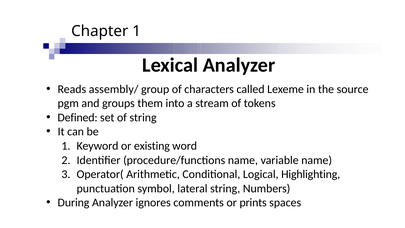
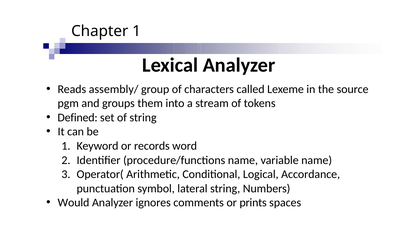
existing: existing -> records (152, 146)
Highlighting: Highlighting -> Accordance (311, 174)
During: During -> Would (74, 203)
